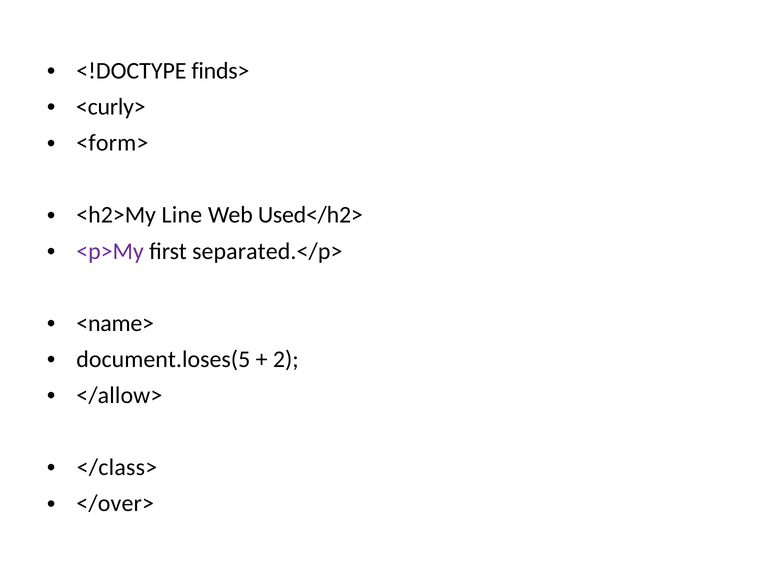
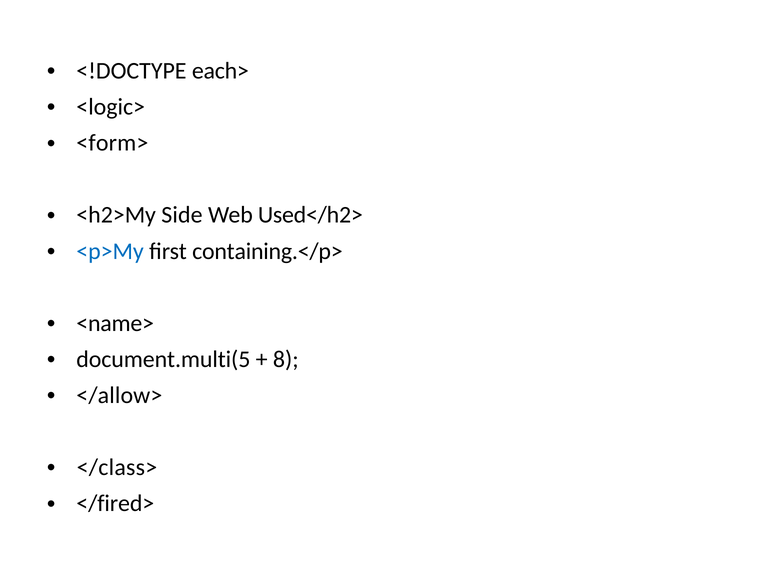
finds>: finds> -> each> (220, 71)
<curly>: <curly> -> <logic> (111, 107)
Line: Line -> Side (182, 215)
<p>My colour: purple -> blue (110, 251)
separated.</p>: separated.</p> -> containing.</p> (267, 251)
document.loses(5: document.loses(5 -> document.multi(5 (163, 359)
2: 2 -> 8 (286, 359)
</over>: </over> -> </fired> (115, 504)
